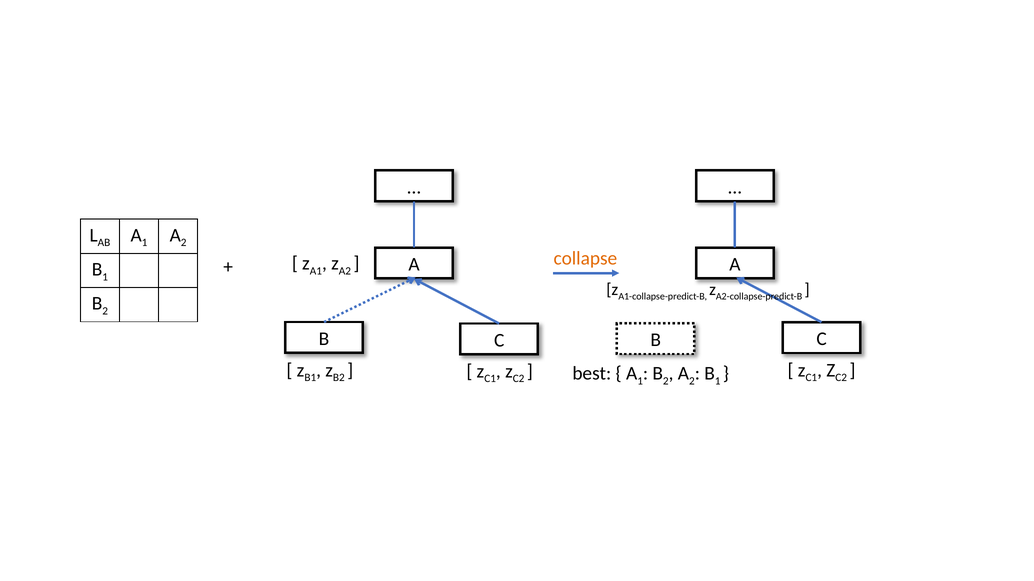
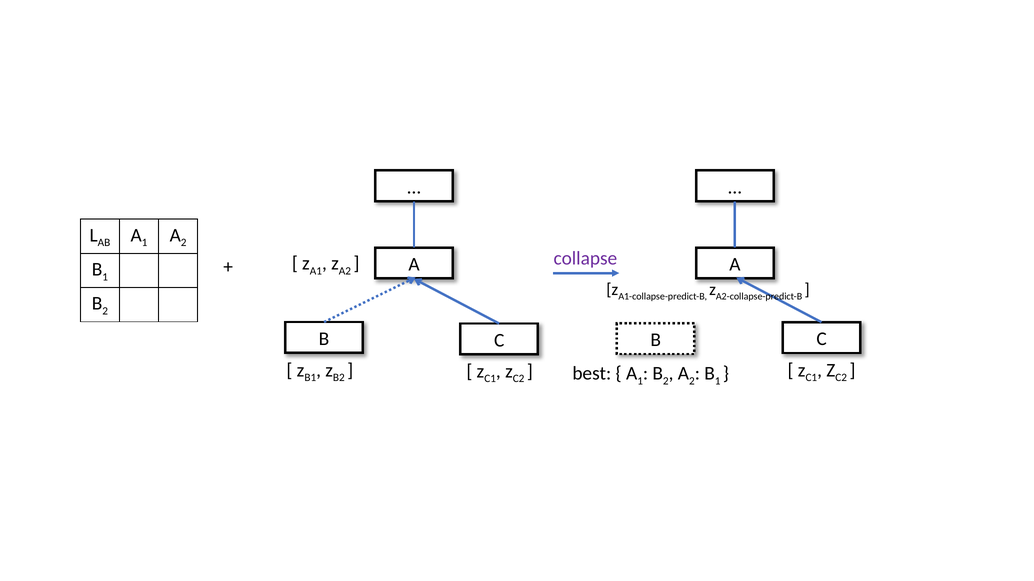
collapse colour: orange -> purple (585, 259)
